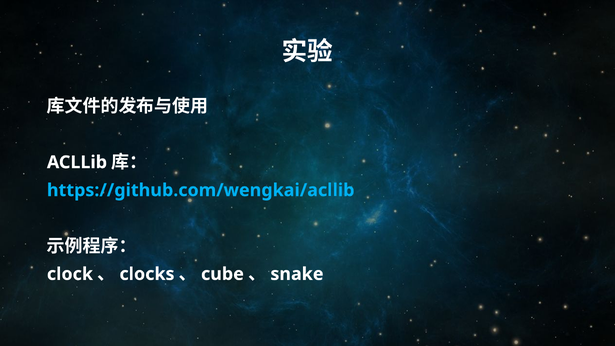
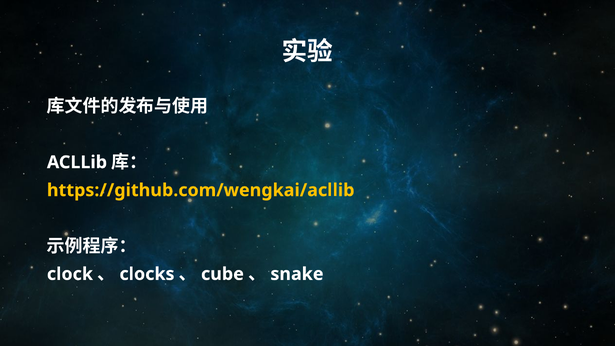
https://github.com/wengkai/acllib colour: light blue -> yellow (201, 190)
